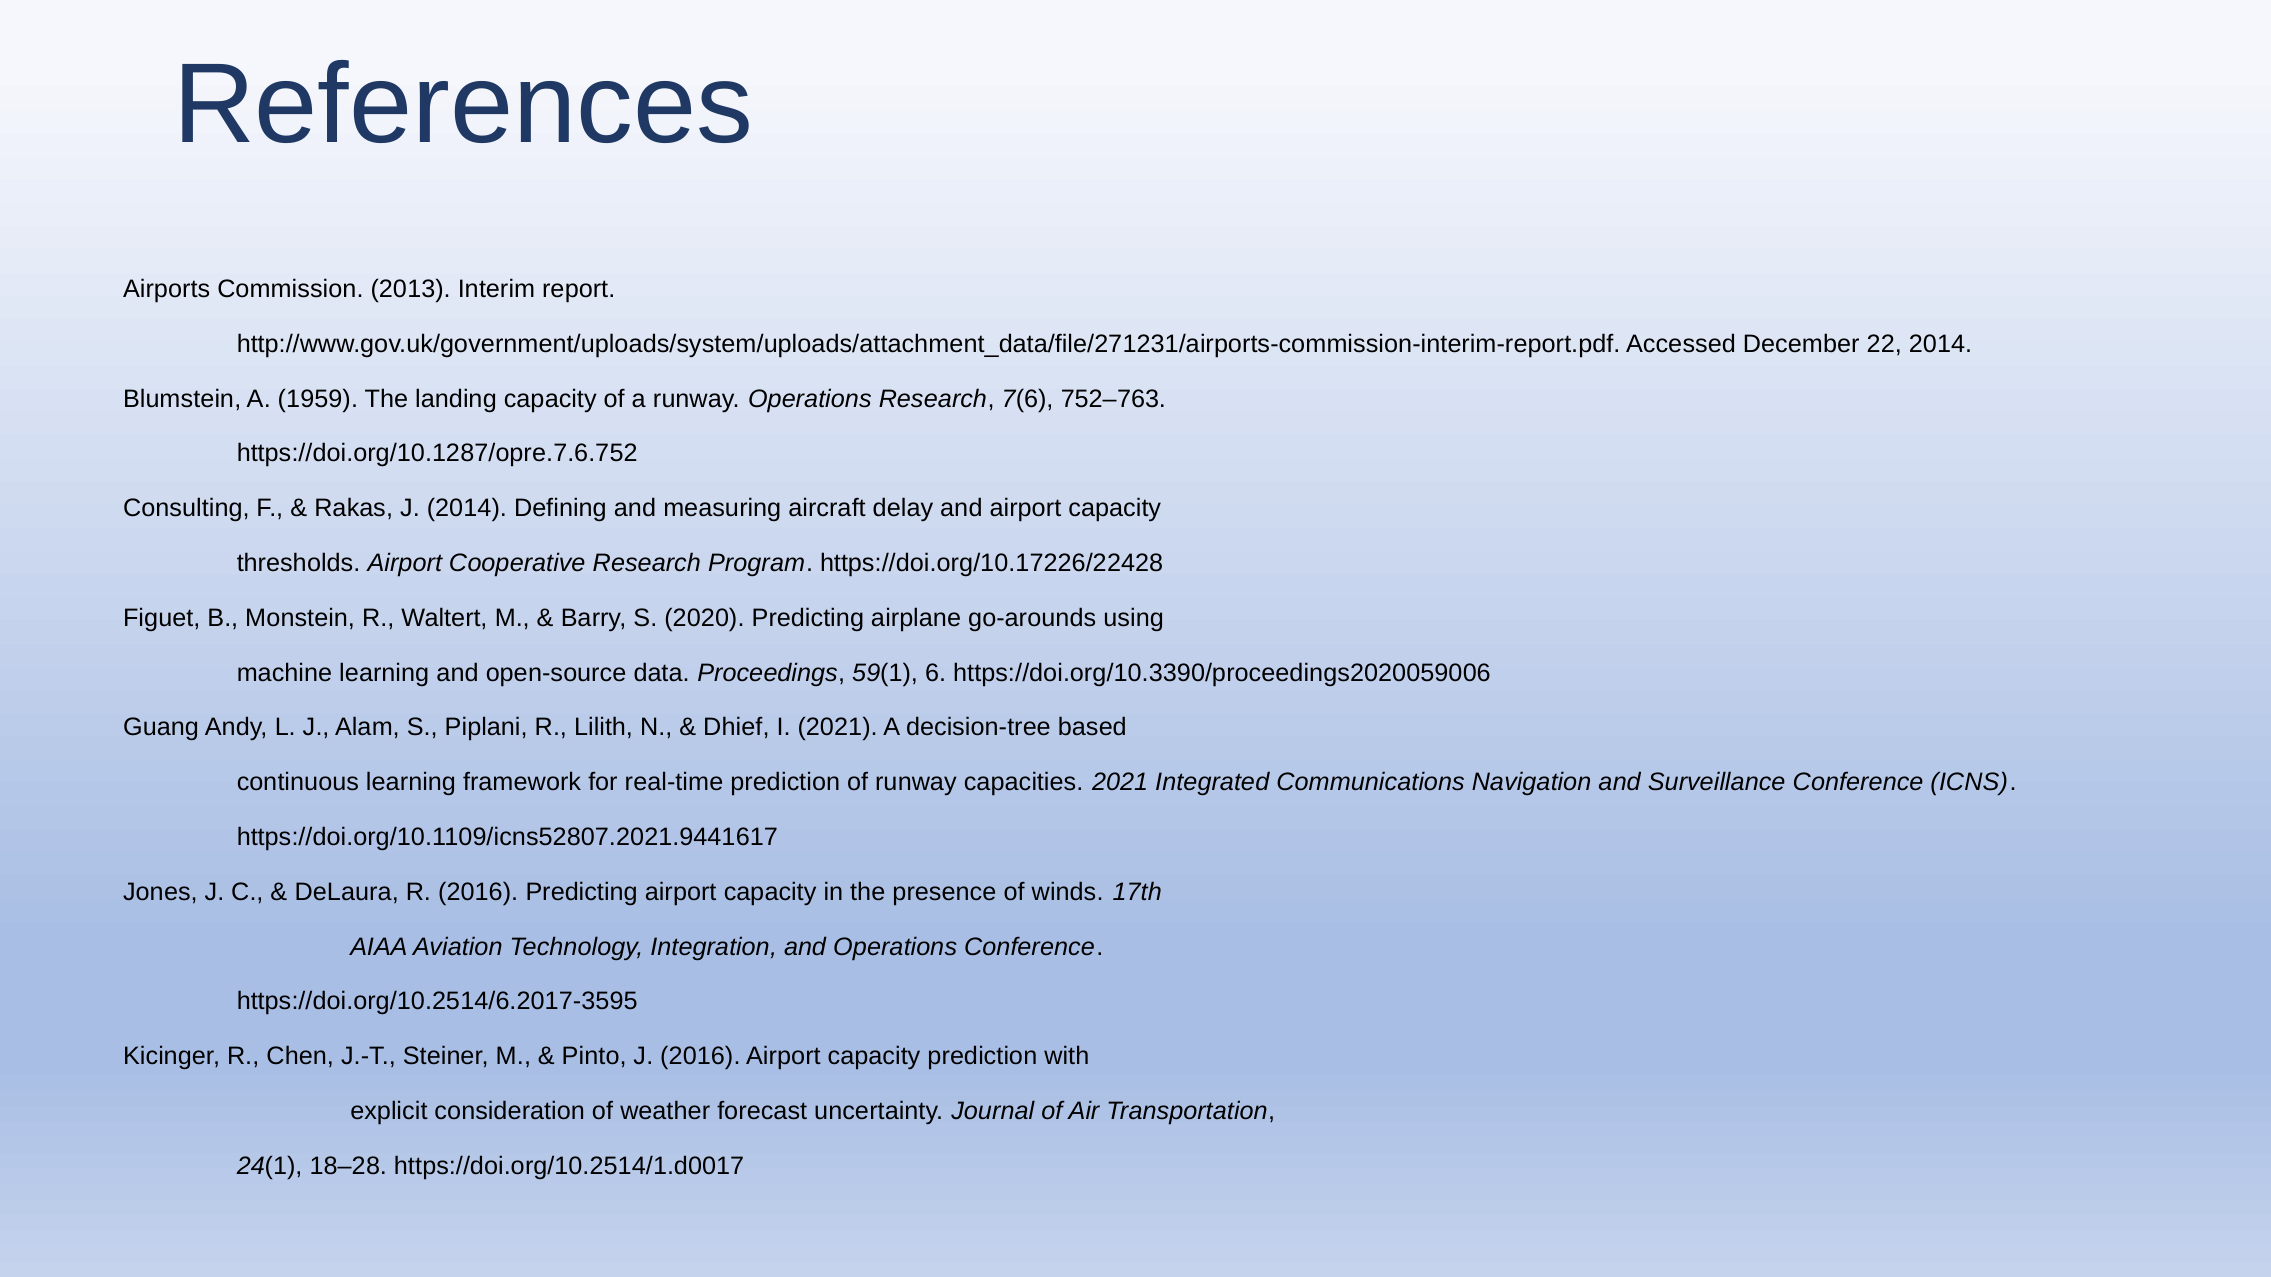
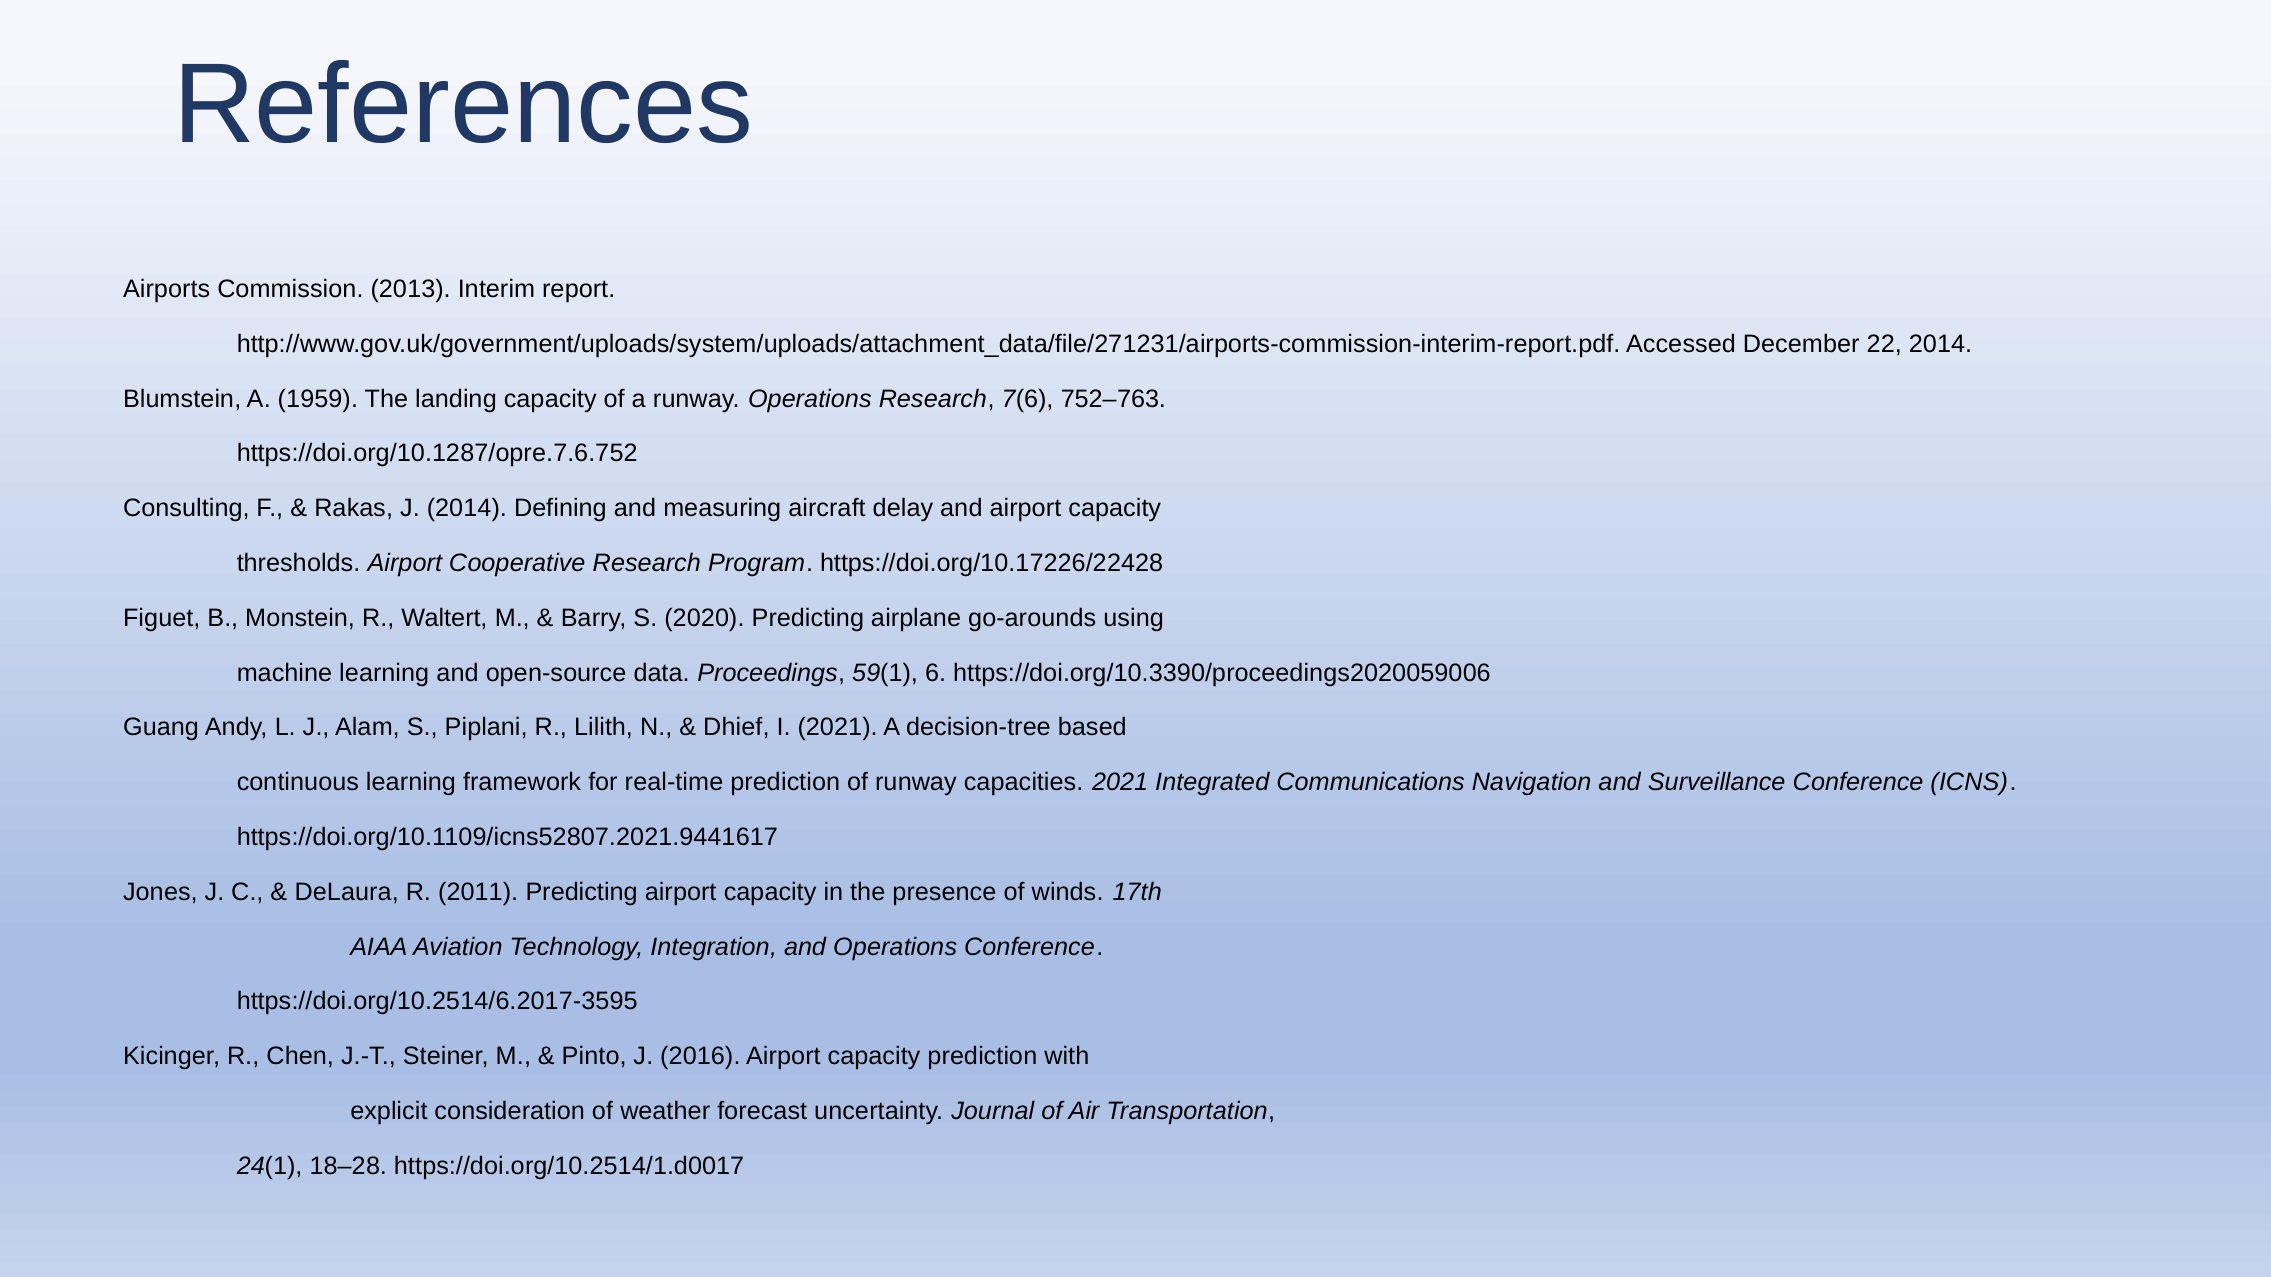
R 2016: 2016 -> 2011 (478, 892)
